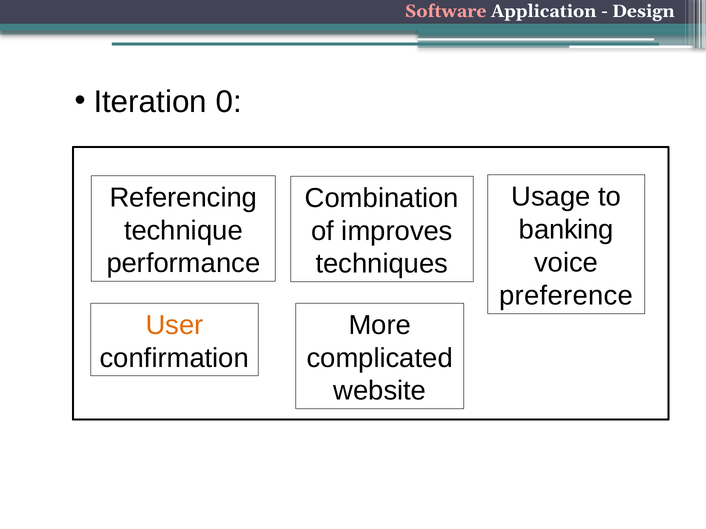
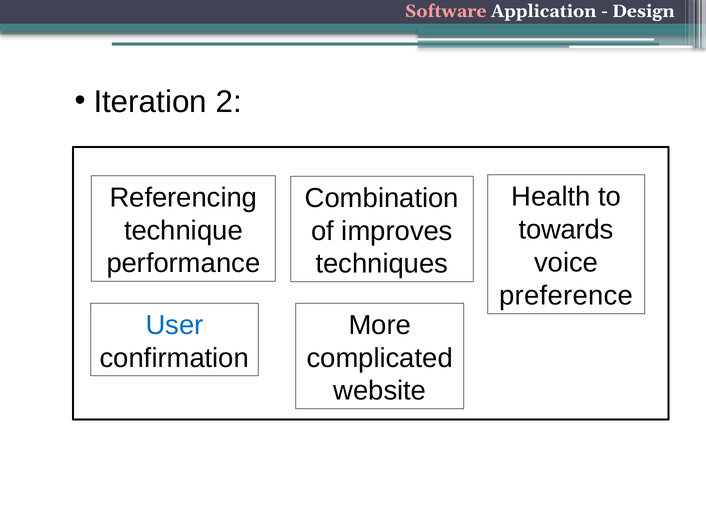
0: 0 -> 2 (229, 102)
Usage: Usage -> Health (551, 197)
banking: banking -> towards (566, 230)
User colour: orange -> blue (175, 325)
